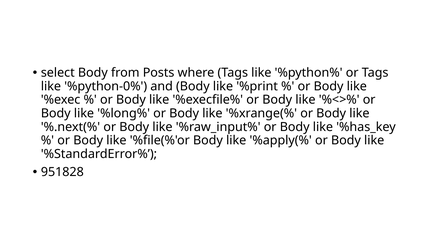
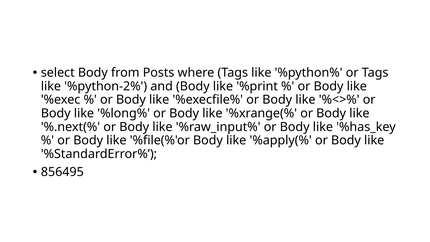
%python-0%: %python-0% -> %python-2% (106, 86)
951828: 951828 -> 856495 (62, 172)
